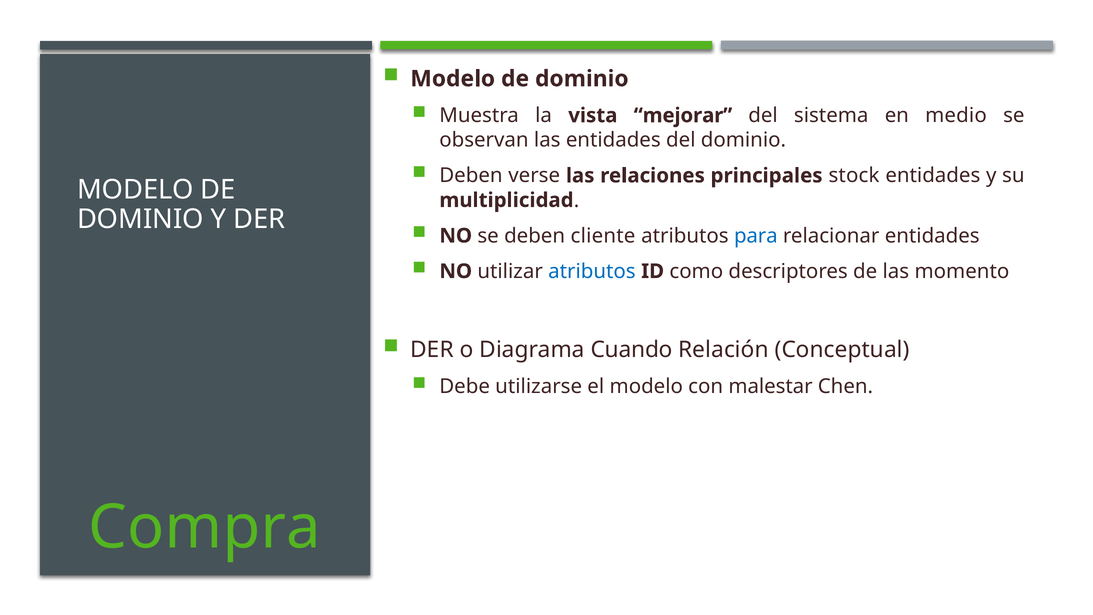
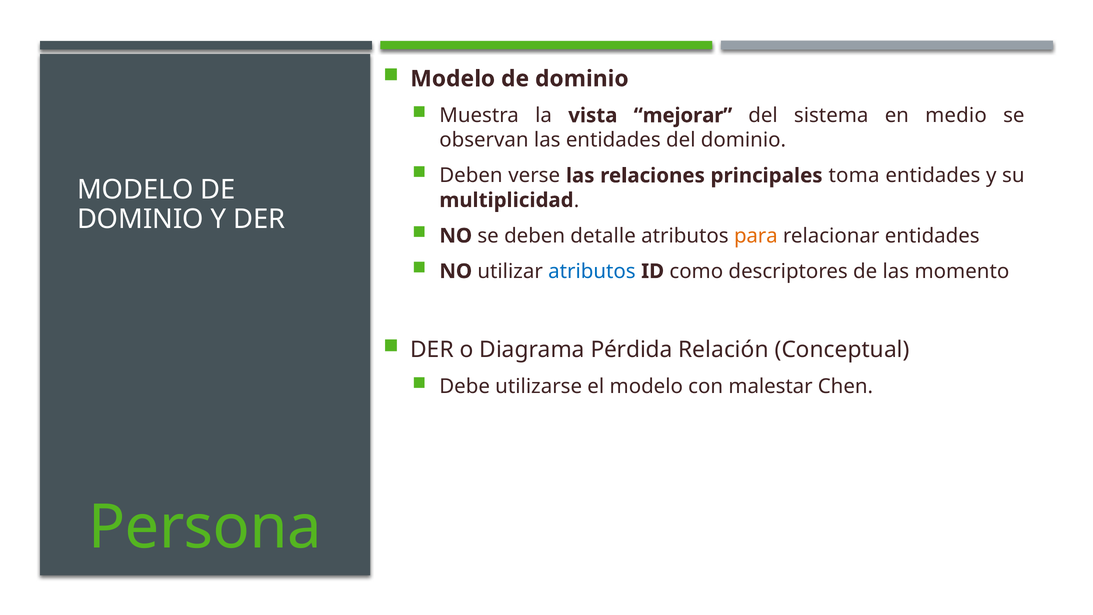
stock: stock -> toma (854, 176)
cliente: cliente -> detalle (603, 236)
para colour: blue -> orange (756, 236)
Cuando: Cuando -> Pérdida (632, 350)
Compra: Compra -> Persona (205, 527)
